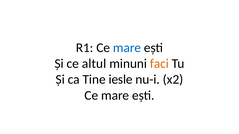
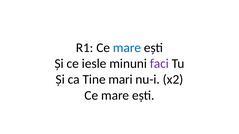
altul: altul -> iesle (94, 64)
faci colour: orange -> purple (159, 64)
iesle: iesle -> mari (121, 80)
